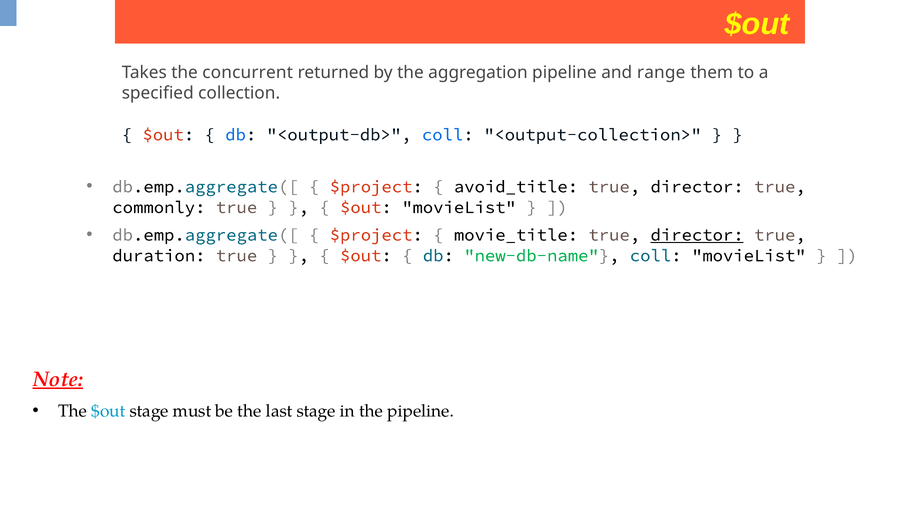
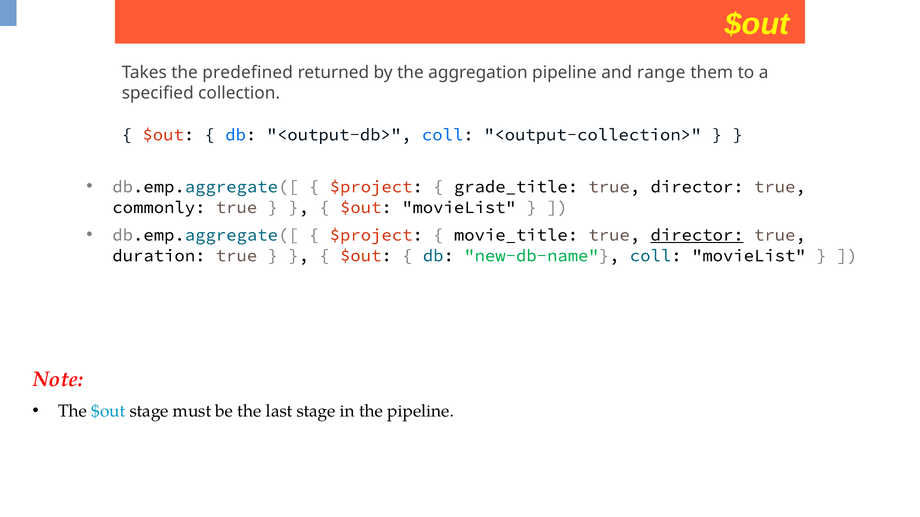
concurrent: concurrent -> predefined (248, 72)
avoid_title: avoid_title -> grade_title (516, 187)
Note underline: present -> none (58, 379)
